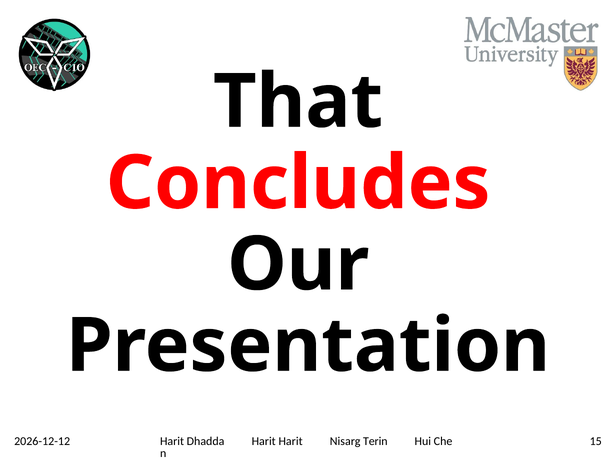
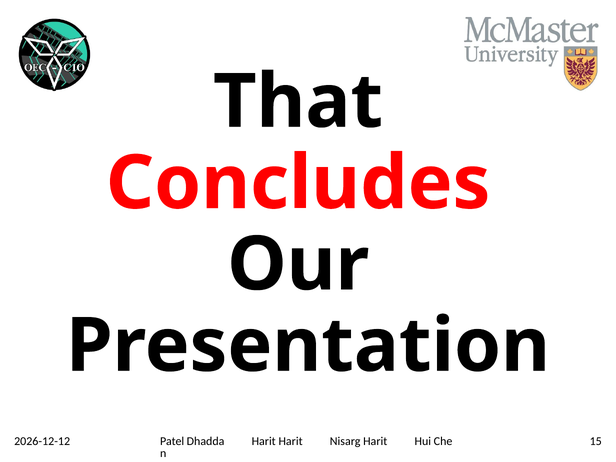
Harit: Harit -> Patel (172, 441)
Nisarg Terin: Terin -> Harit (375, 441)
